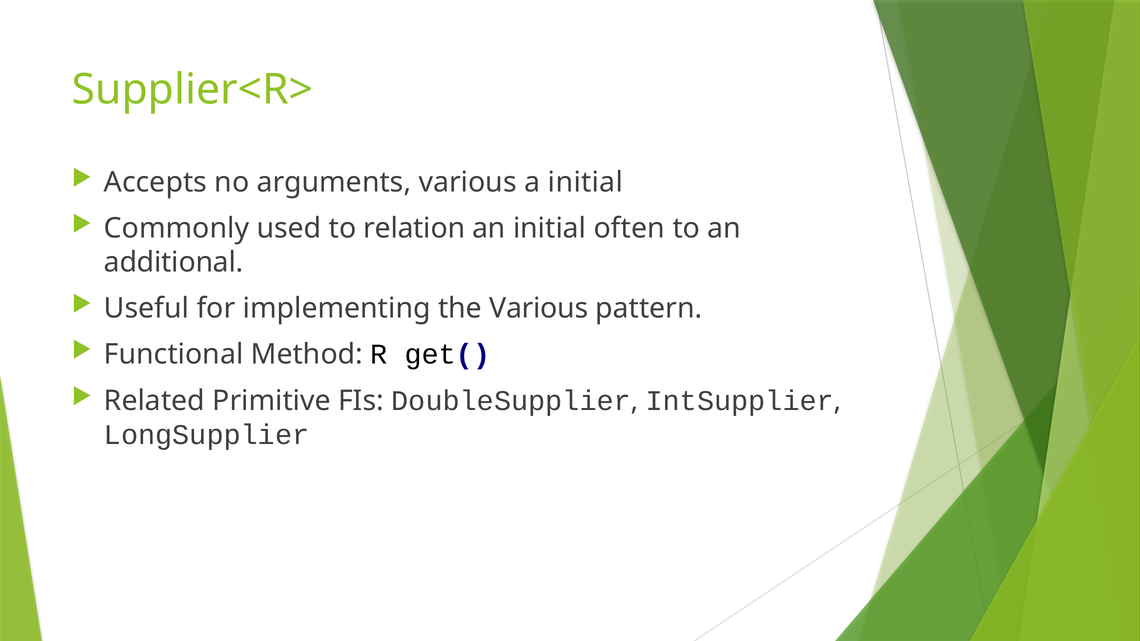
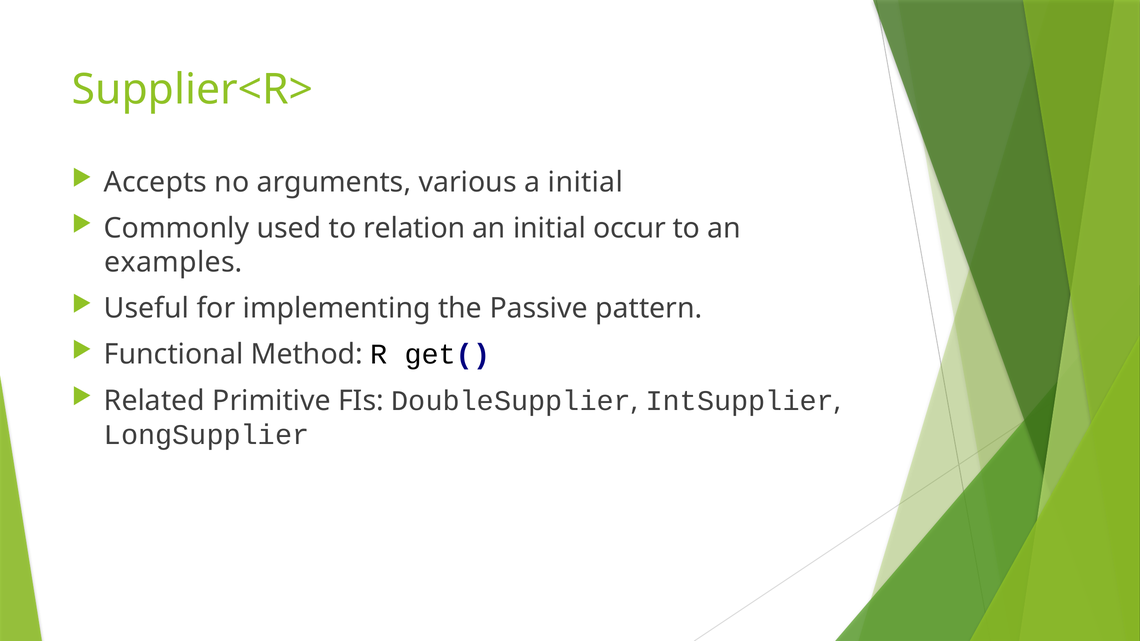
often: often -> occur (630, 228)
additional: additional -> examples (173, 263)
the Various: Various -> Passive (539, 309)
